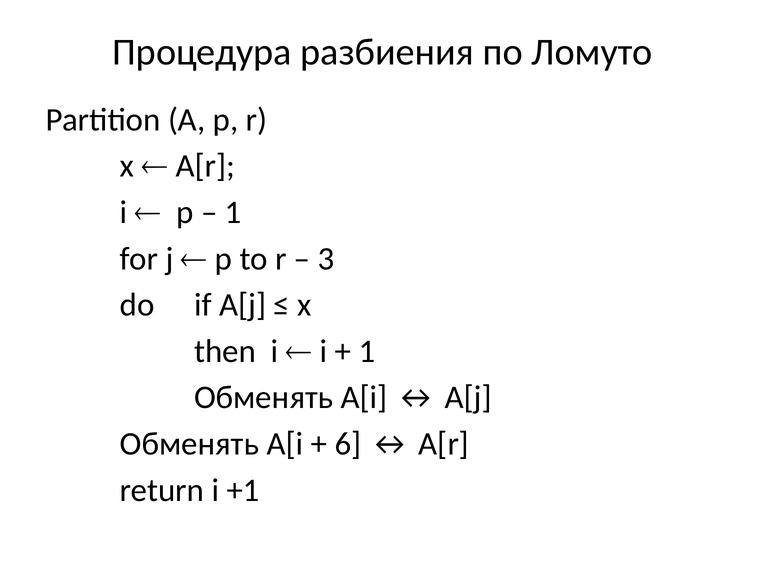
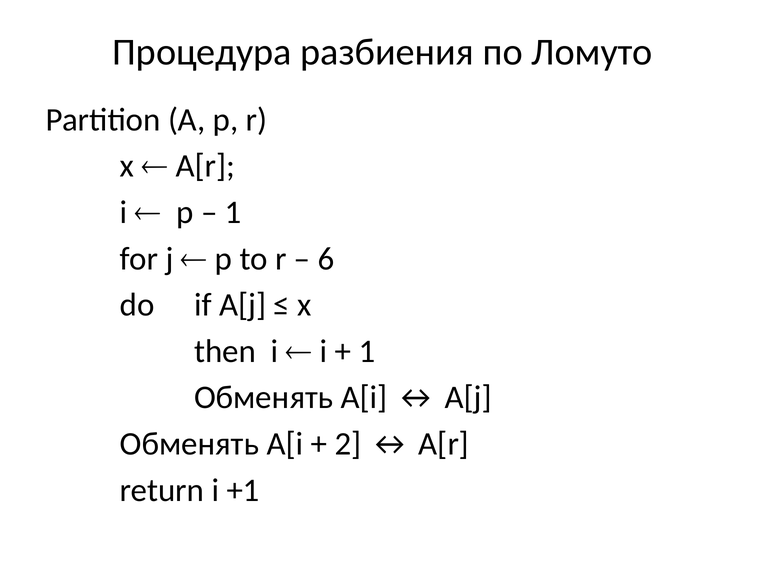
3: 3 -> 6 (326, 259)
6: 6 -> 2 (348, 444)
